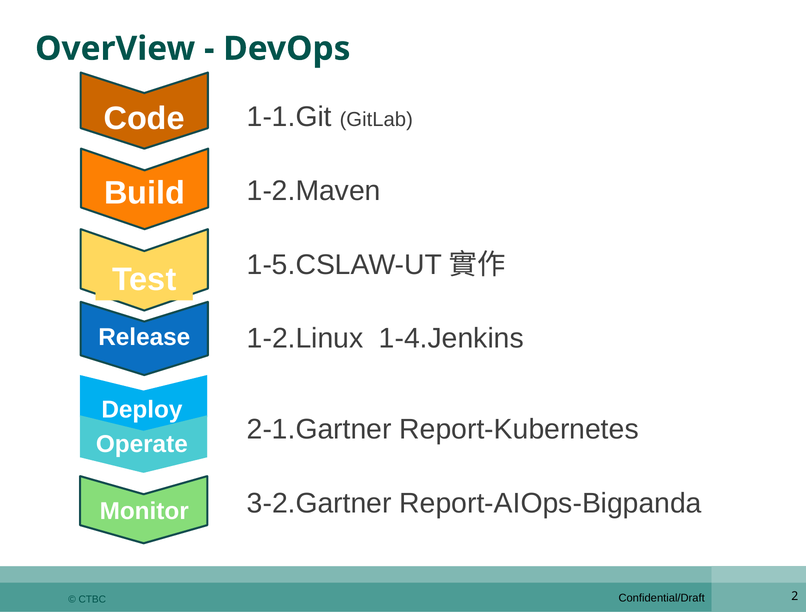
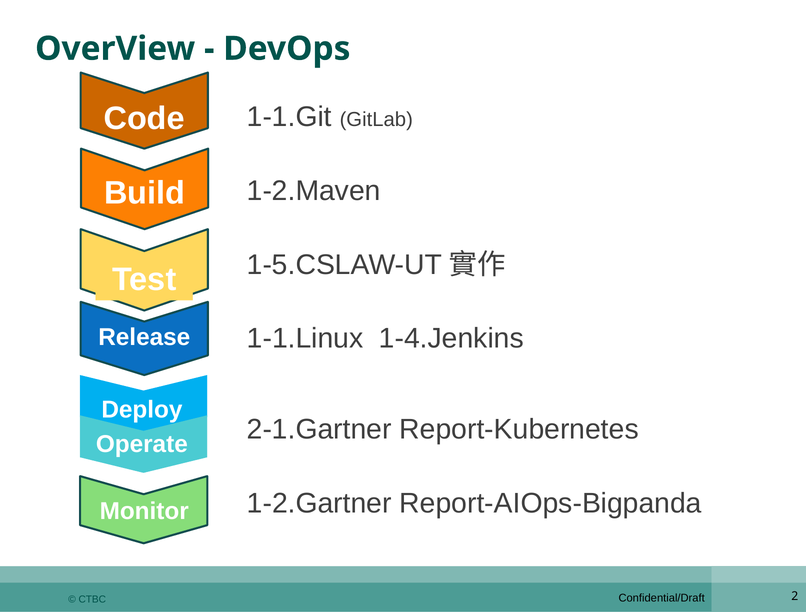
1-2.Linux: 1-2.Linux -> 1-1.Linux (305, 338)
3-2.Gartner: 3-2.Gartner -> 1-2.Gartner (319, 503)
